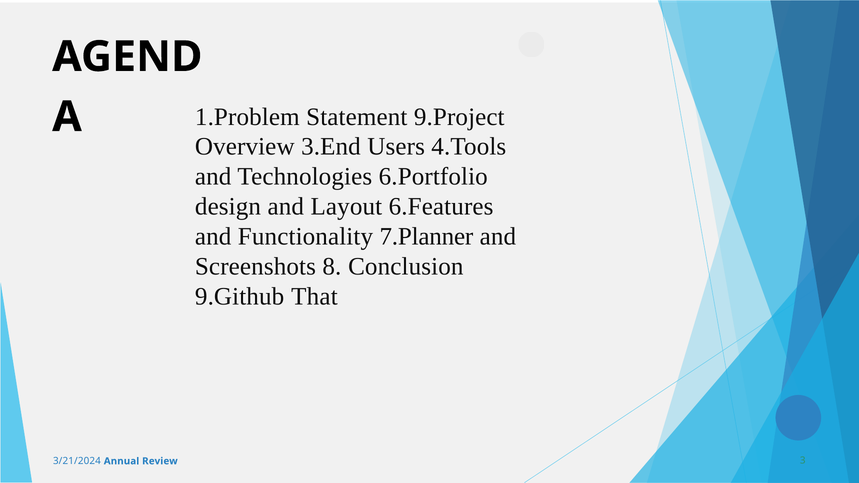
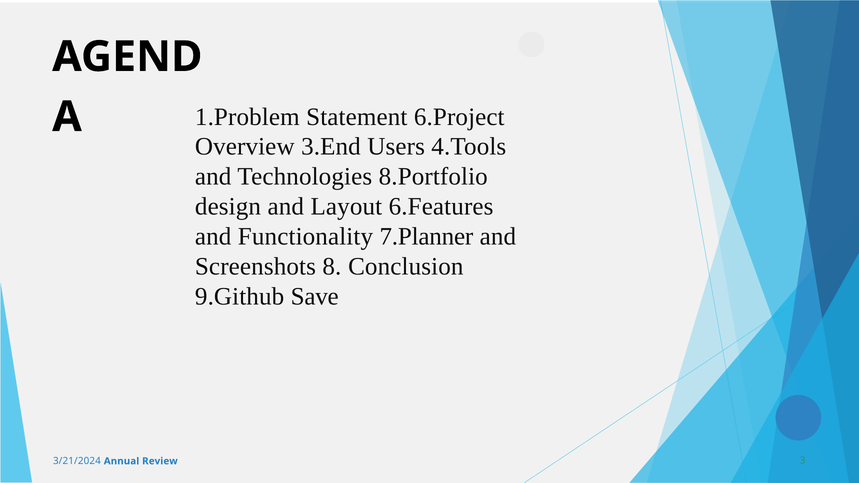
9.Project: 9.Project -> 6.Project (459, 117)
6.Portfolio: 6.Portfolio -> 8.Portfolio (433, 177)
That: That -> Save (315, 297)
